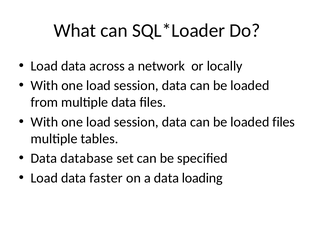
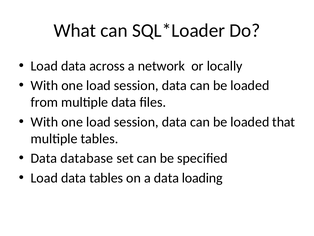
loaded files: files -> that (284, 122)
data faster: faster -> tables (106, 178)
